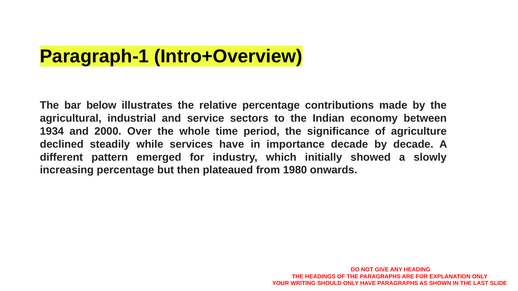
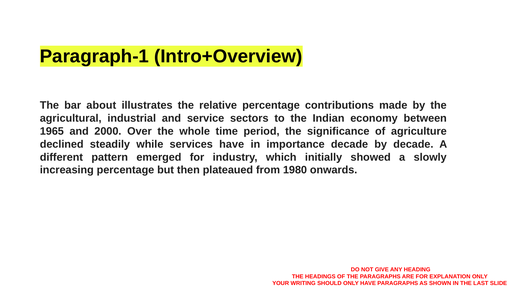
below: below -> about (101, 106)
1934: 1934 -> 1965 (52, 131)
